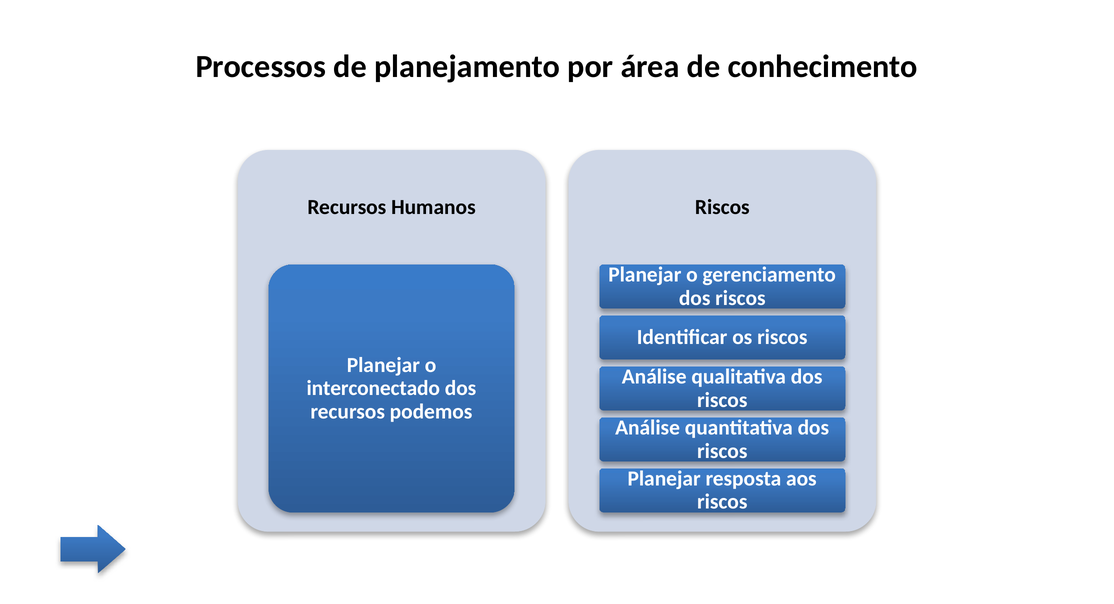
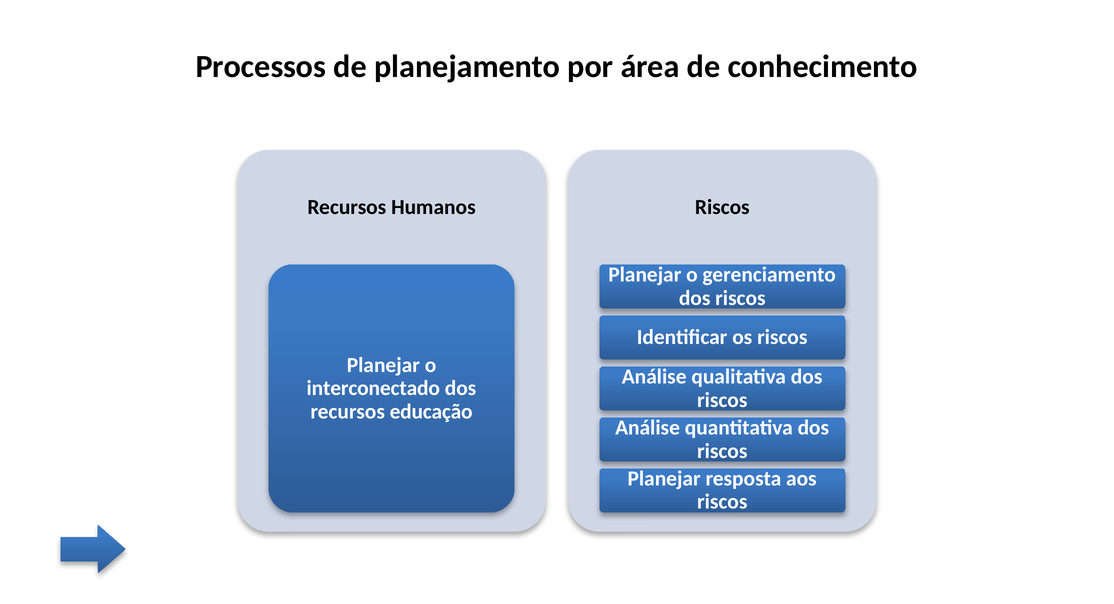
podemos: podemos -> educação (431, 412)
